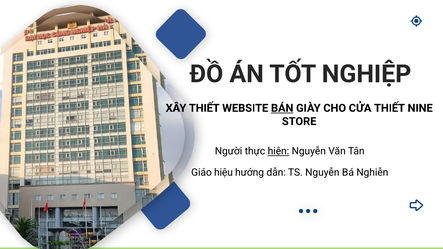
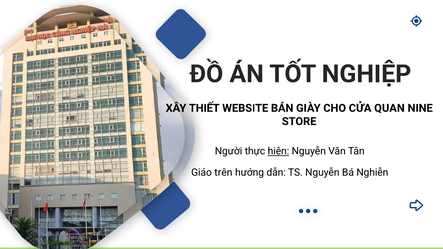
BÁN underline: present -> none (282, 108)
CỬA THIẾT: THIẾT -> QUAN (389, 108)
hiệu: hiệu -> trên (223, 173)
